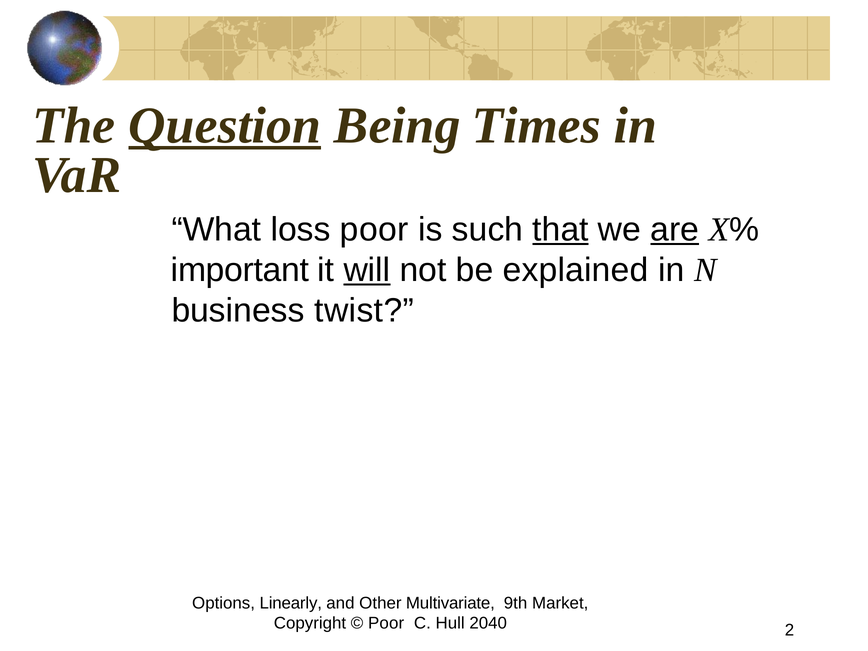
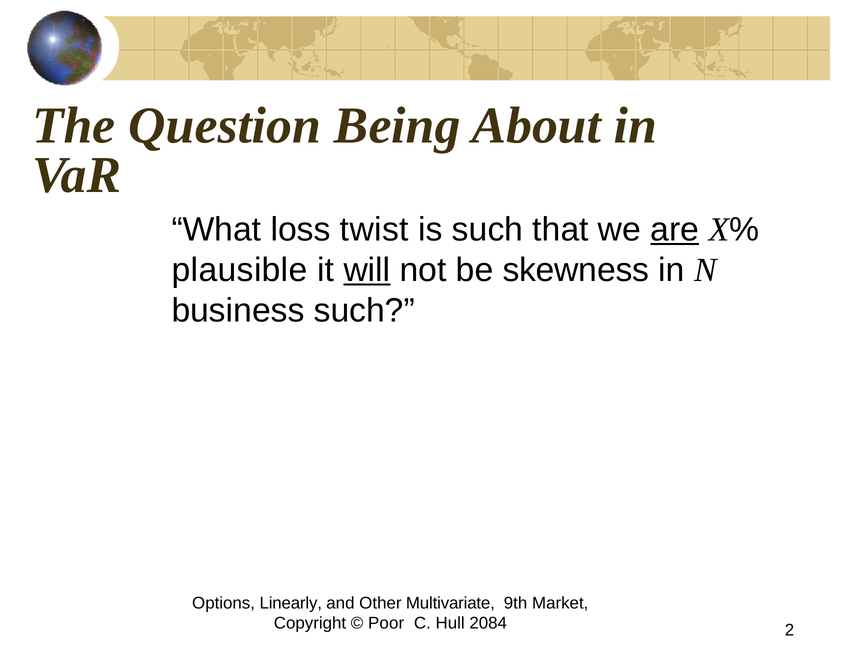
Question underline: present -> none (225, 125)
Times: Times -> About (536, 125)
loss poor: poor -> twist (374, 230)
that underline: present -> none (561, 230)
important: important -> plausible (240, 270)
explained: explained -> skewness (576, 270)
business twist: twist -> such (364, 311)
2040: 2040 -> 2084 (488, 623)
